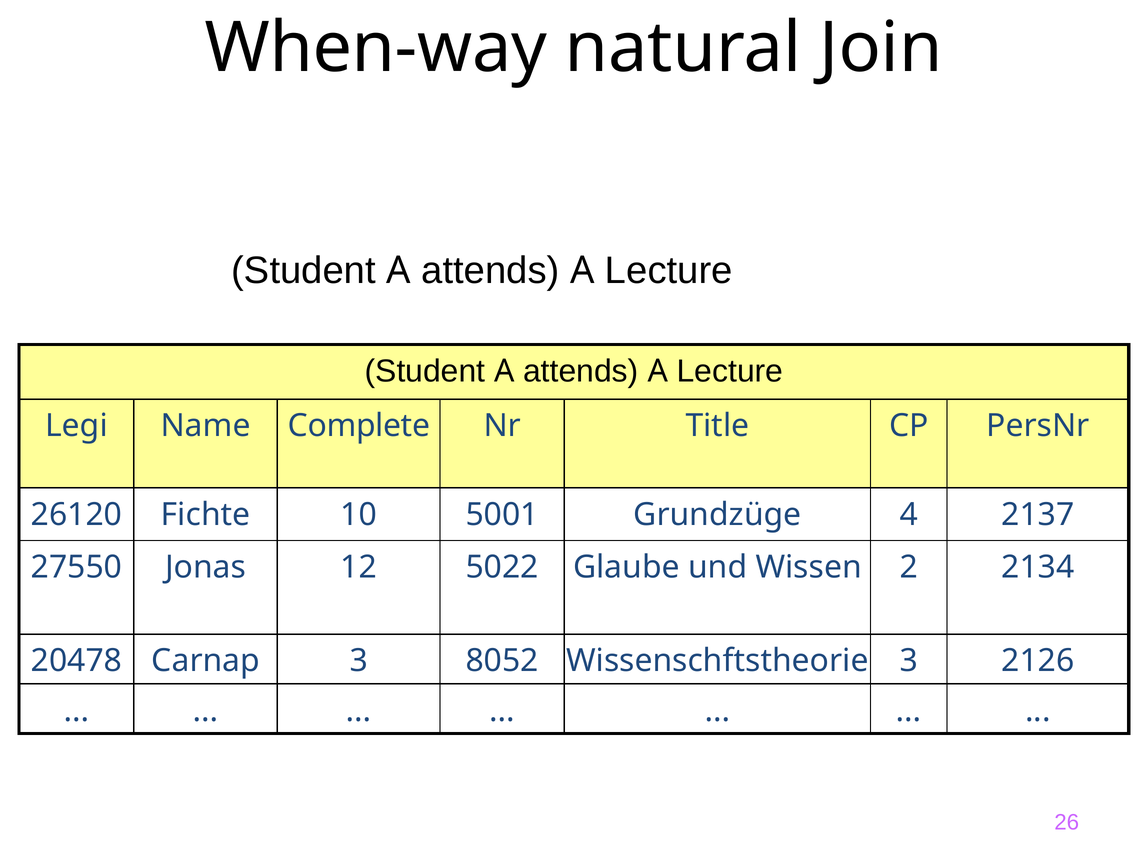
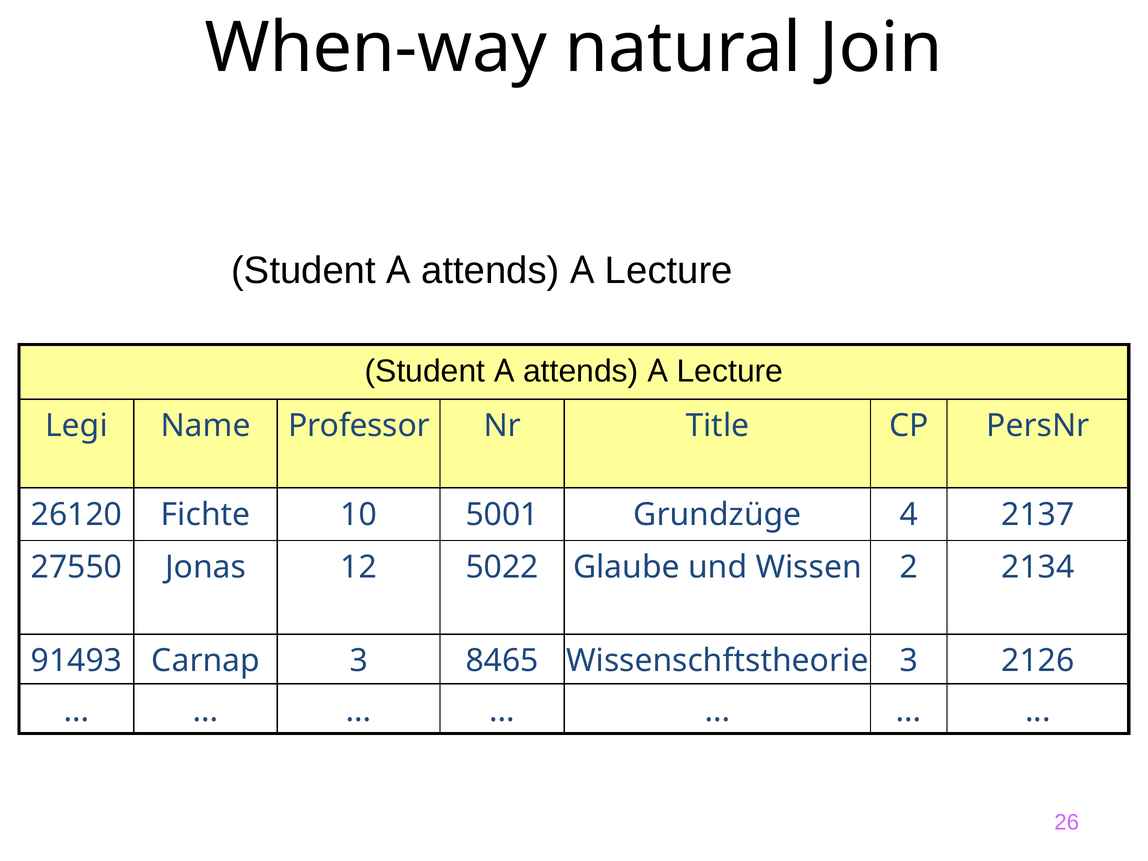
Complete: Complete -> Professor (359, 426)
20478: 20478 -> 91493 (77, 661)
8052: 8052 -> 8465 (502, 661)
